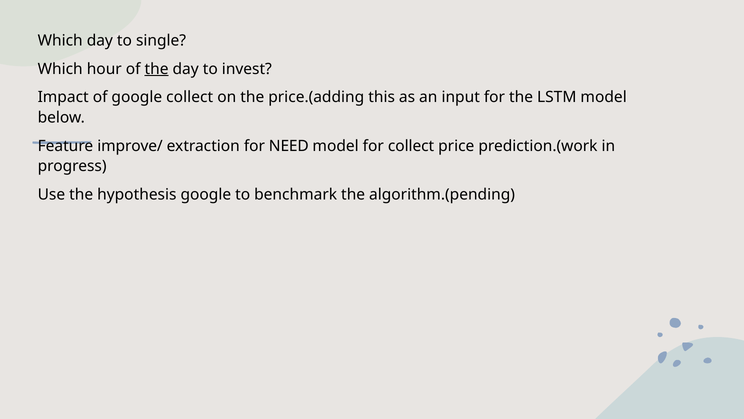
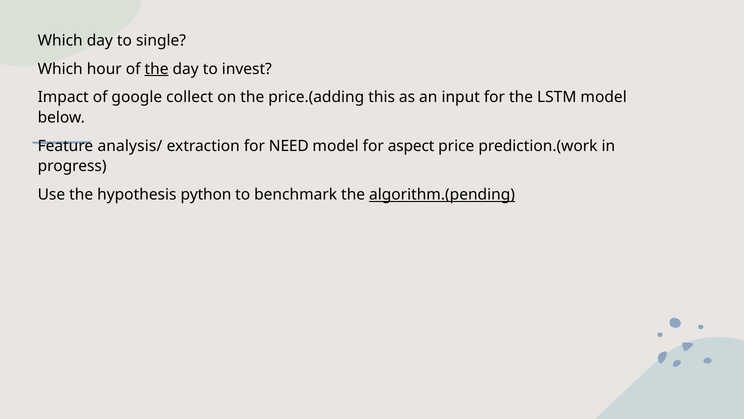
improve/: improve/ -> analysis/ (130, 146)
for collect: collect -> aspect (411, 146)
hypothesis google: google -> python (206, 194)
algorithm.(pending underline: none -> present (442, 194)
